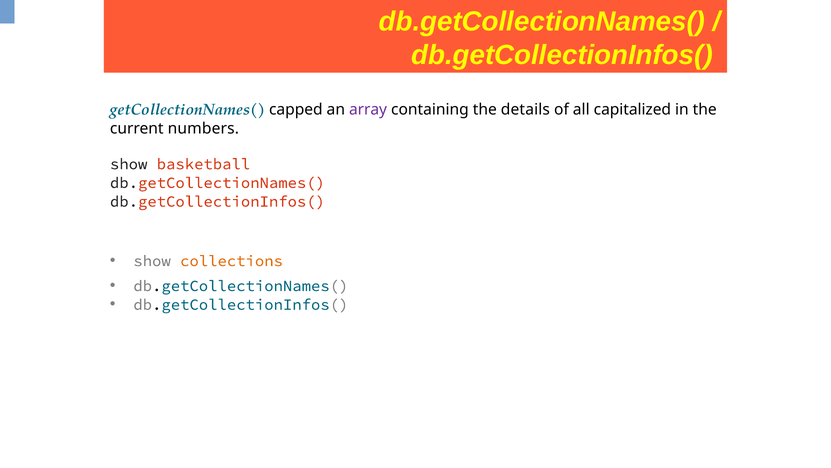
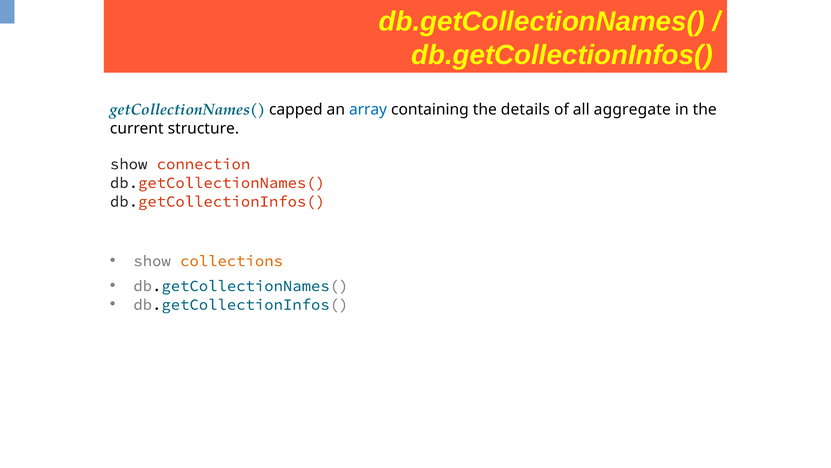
array colour: purple -> blue (368, 110)
capitalized: capitalized -> aggregate (632, 110)
numbers: numbers -> structure (203, 128)
basketball: basketball -> connection (203, 164)
